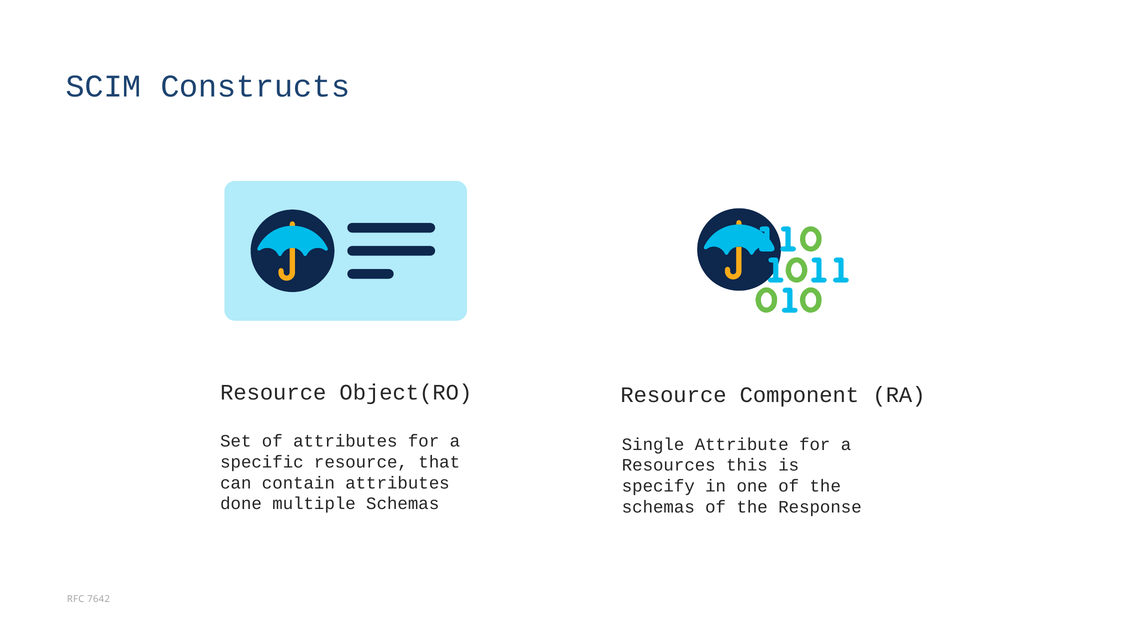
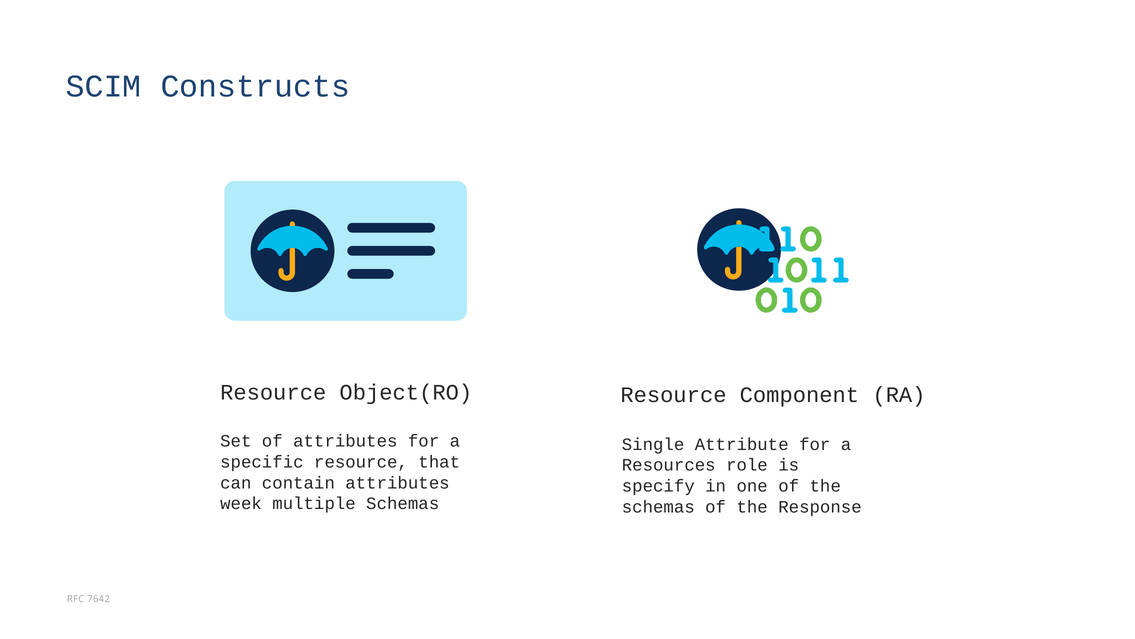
this: this -> role (747, 465)
done: done -> week (241, 503)
